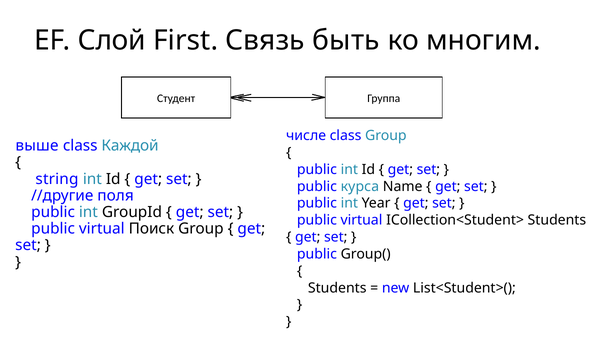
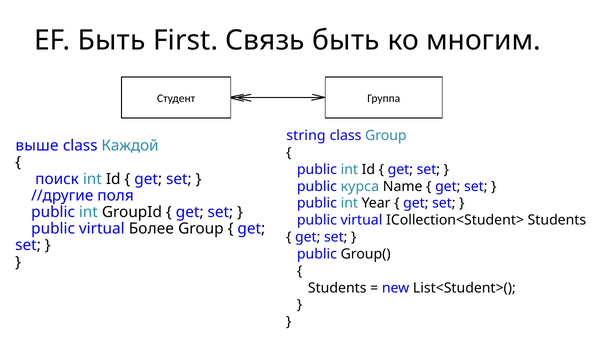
EF Слой: Слой -> Быть (112, 40)
числе: числе -> string (306, 136)
string: string -> поиск (57, 179)
Поиск: Поиск -> Более (151, 229)
